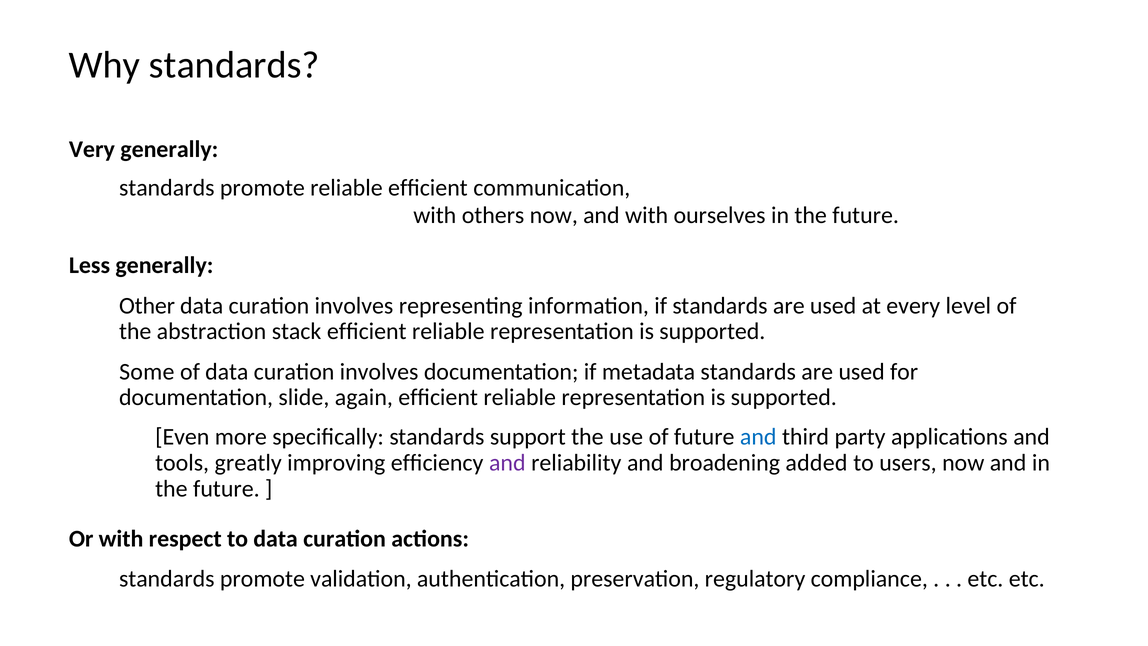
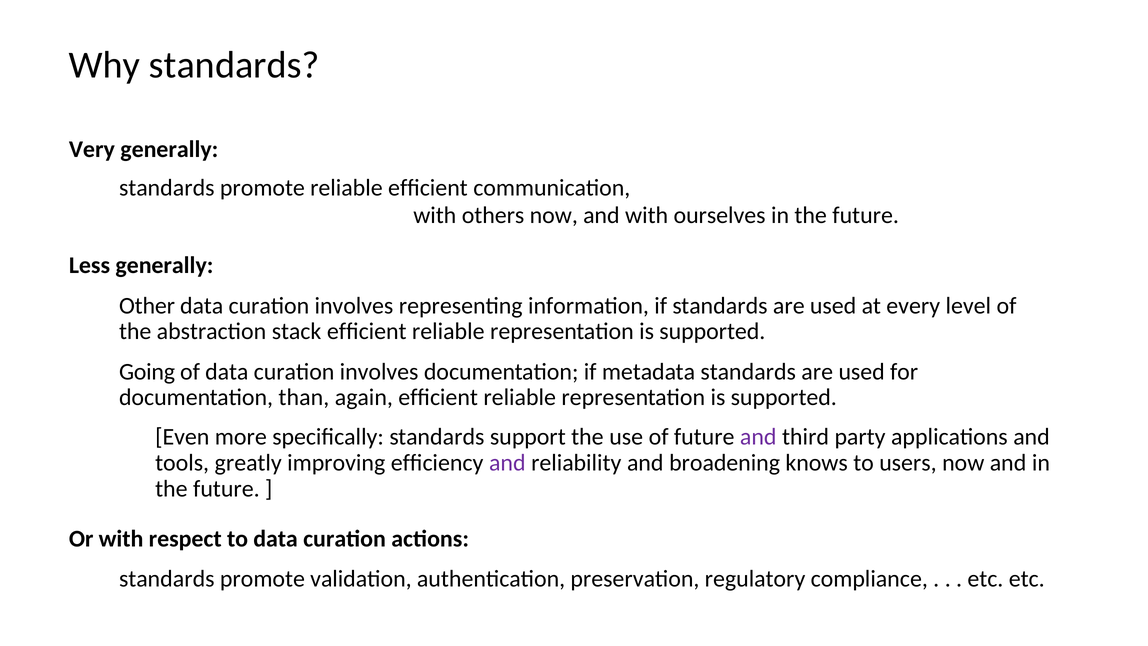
Some: Some -> Going (147, 372)
slide: slide -> than (304, 397)
and colour: blue -> purple (758, 437)
added: added -> knows (817, 463)
